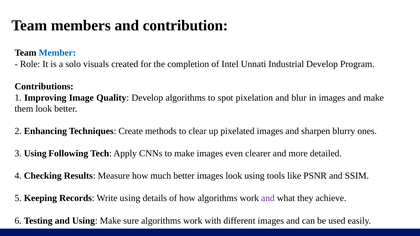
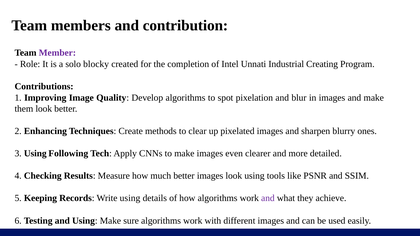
Member colour: blue -> purple (57, 53)
visuals: visuals -> blocky (96, 64)
Industrial Develop: Develop -> Creating (322, 64)
